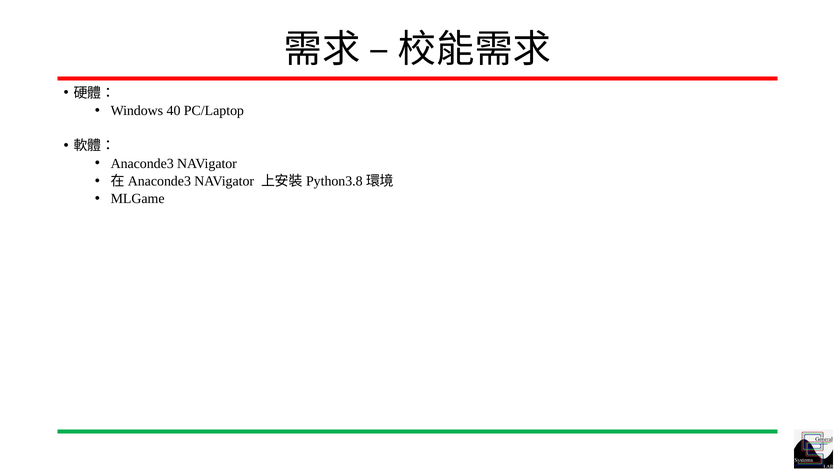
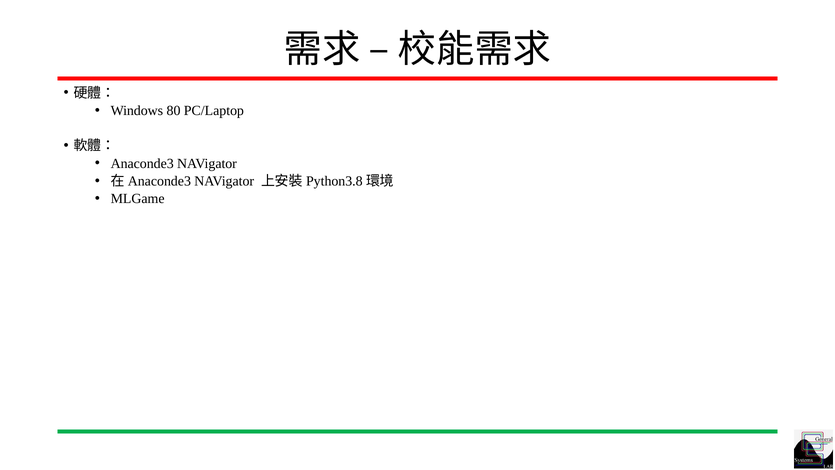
40: 40 -> 80 (174, 110)
